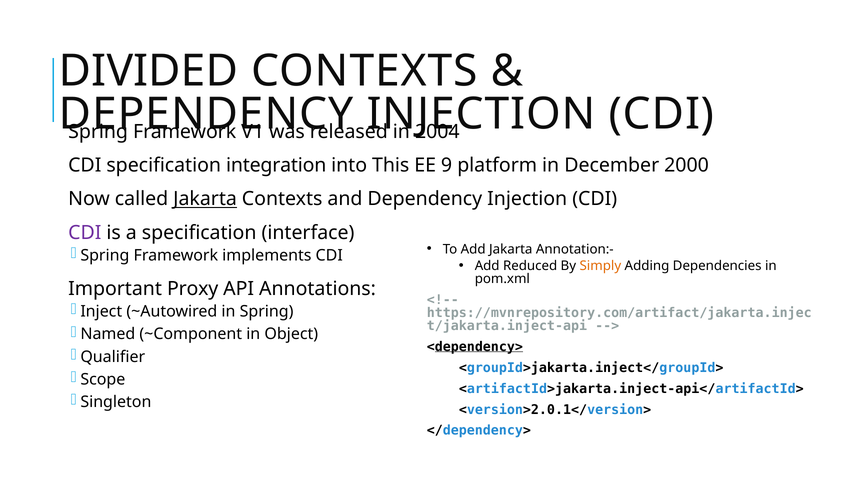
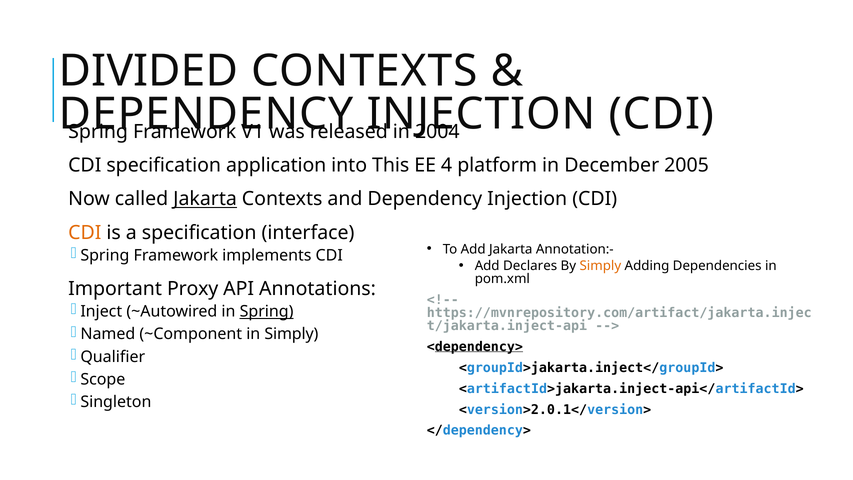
integration: integration -> application (276, 165)
9: 9 -> 4 (447, 165)
2000: 2000 -> 2005 (687, 165)
CDI colour: purple -> orange (85, 232)
Reduced: Reduced -> Declares (530, 266)
Spring underline: none -> present (267, 311)
in Object: Object -> Simply (291, 334)
